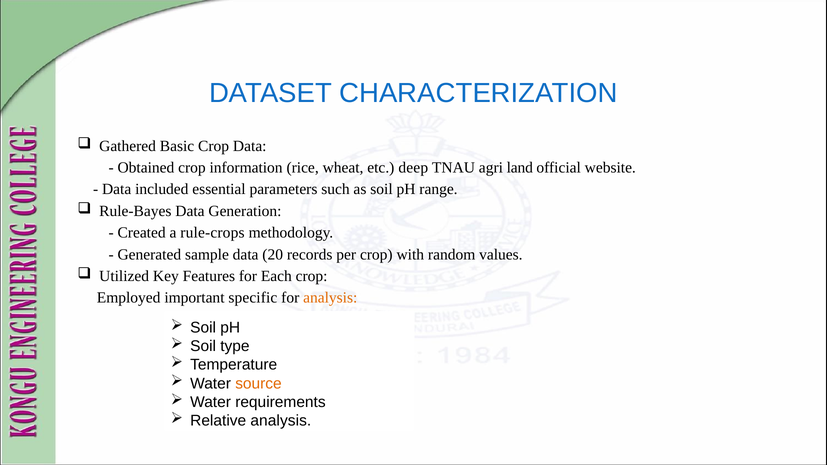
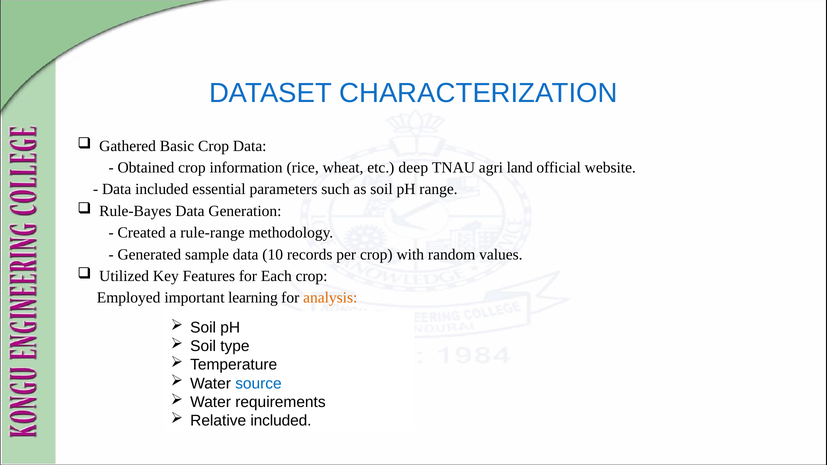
rule-crops: rule-crops -> rule-range (213, 233)
20: 20 -> 10 (273, 255)
specific: specific -> learning (253, 298)
source colour: orange -> blue (258, 384)
Relative analysis: analysis -> included (281, 421)
